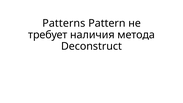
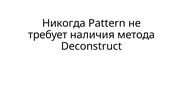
Patterns: Patterns -> Никогда (64, 23)
